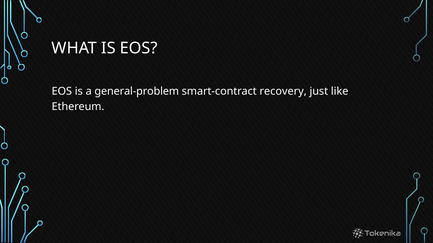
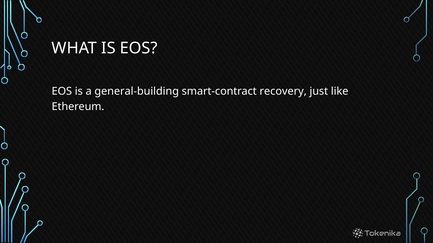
general-problem: general-problem -> general-building (137, 91)
